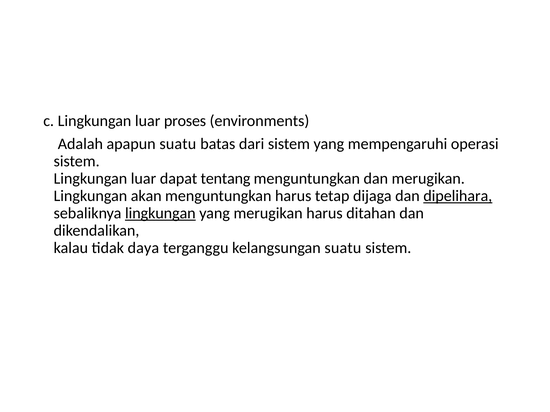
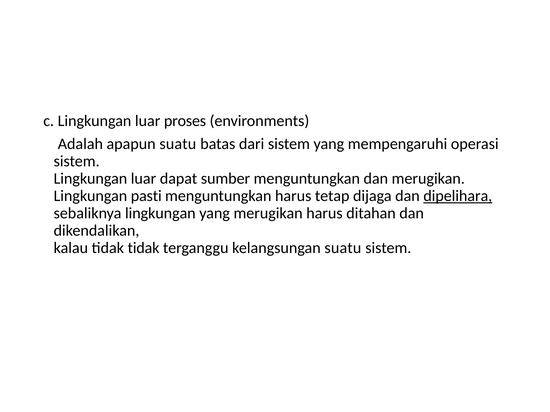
tentang: tentang -> sumber (225, 179)
akan: akan -> pasti (146, 196)
lingkungan underline: present -> none (160, 213)
tidak daya: daya -> tidak (144, 248)
